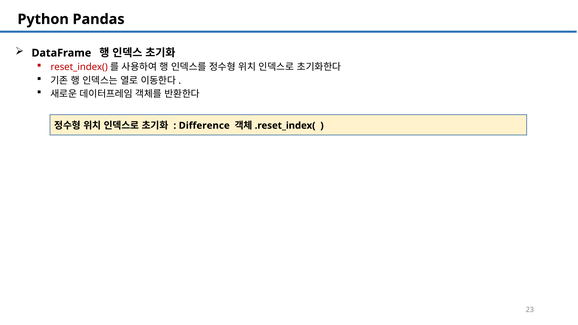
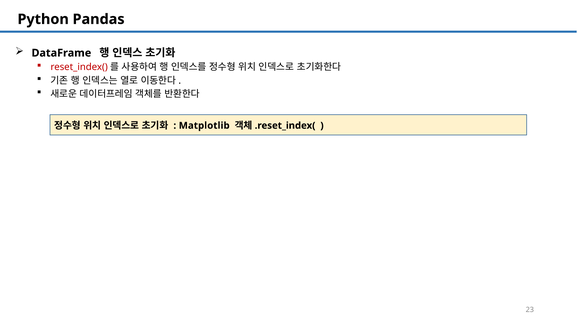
Difference: Difference -> Matplotlib (204, 126)
